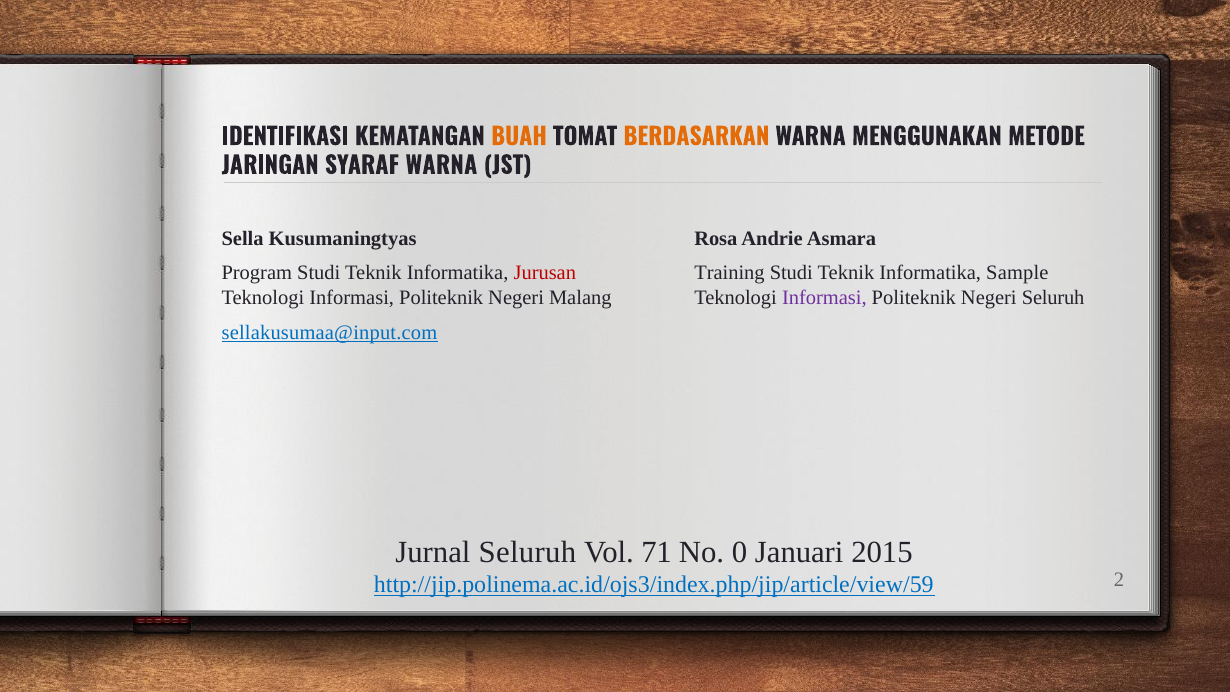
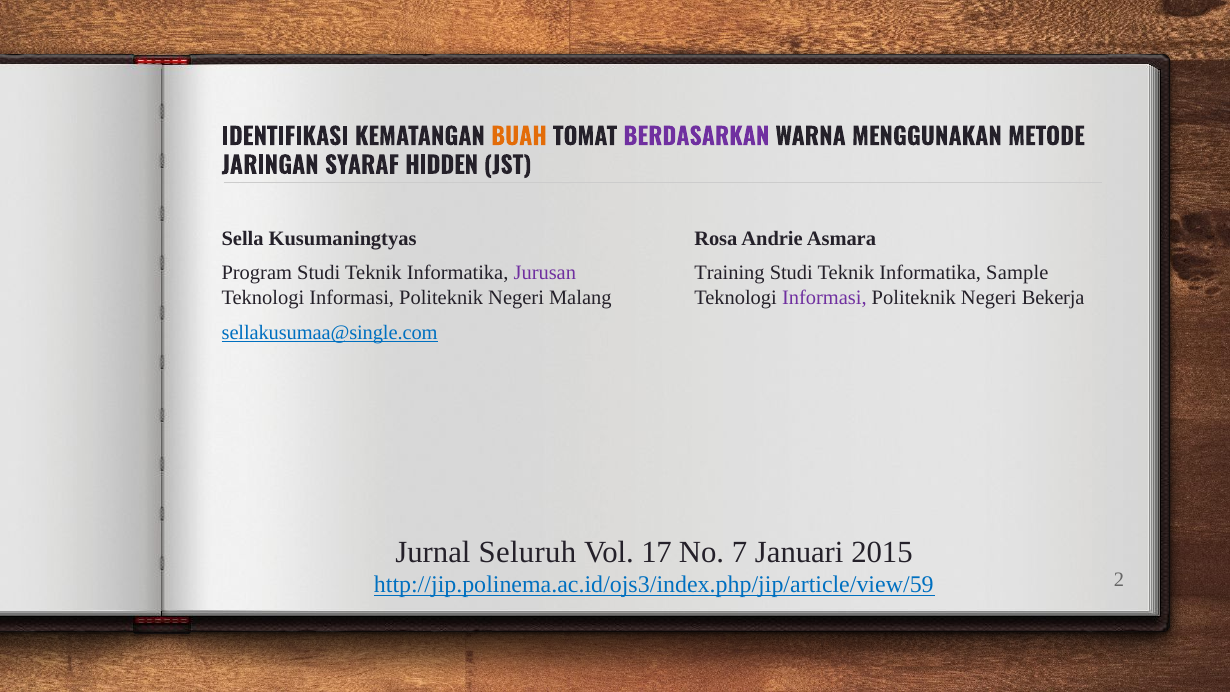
BERDASARKAN colour: orange -> purple (696, 137)
SYARAF WARNA: WARNA -> HIDDEN (442, 166)
Jurusan colour: red -> purple (545, 273)
Negeri Seluruh: Seluruh -> Bekerja (1053, 298)
sellakusumaa@input.com: sellakusumaa@input.com -> sellakusumaa@single.com (330, 333)
71: 71 -> 17 (657, 552)
0: 0 -> 7 (739, 552)
